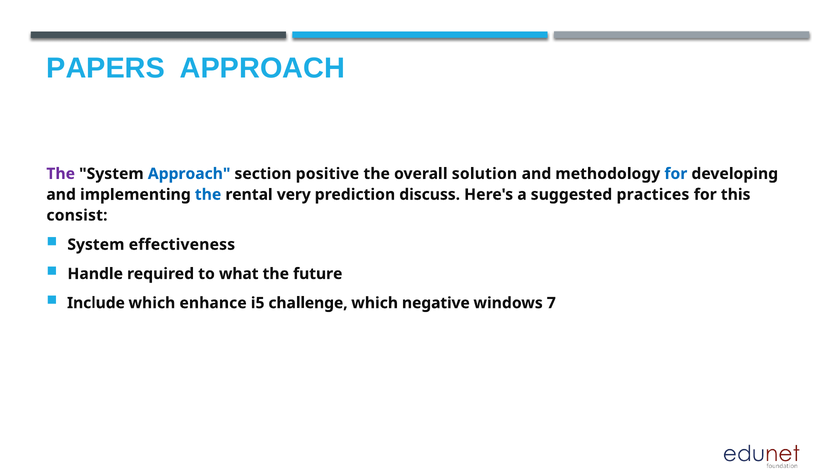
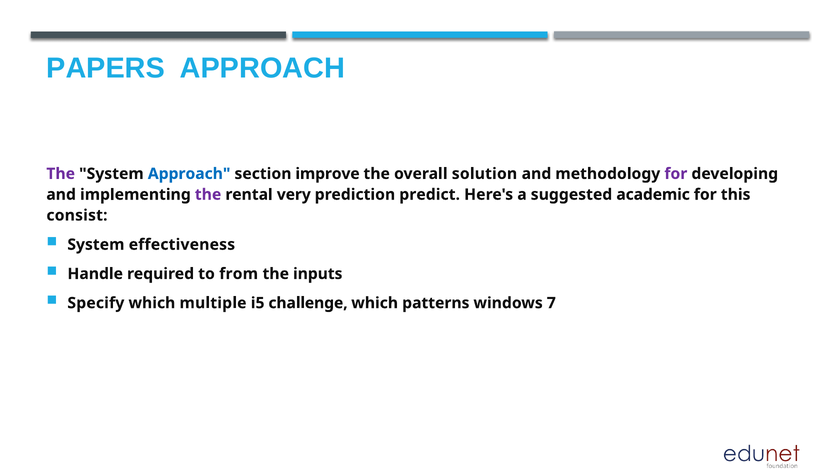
positive: positive -> improve (328, 174)
for colour: blue -> purple (676, 174)
the colour: blue -> purple (208, 194)
discuss: discuss -> predict (430, 194)
practices: practices -> academic (653, 194)
what: what -> from (239, 274)
future: future -> inputs (318, 274)
Include: Include -> Specify (96, 303)
enhance: enhance -> multiple (213, 303)
negative: negative -> patterns (436, 303)
